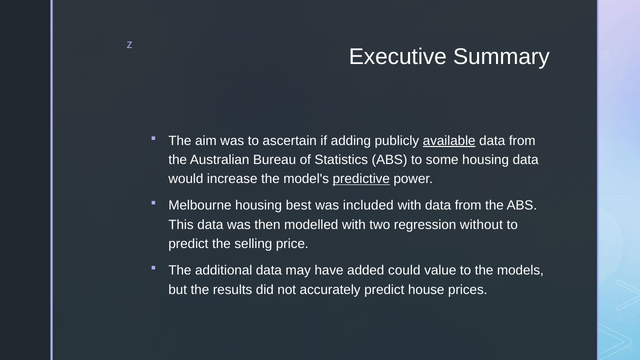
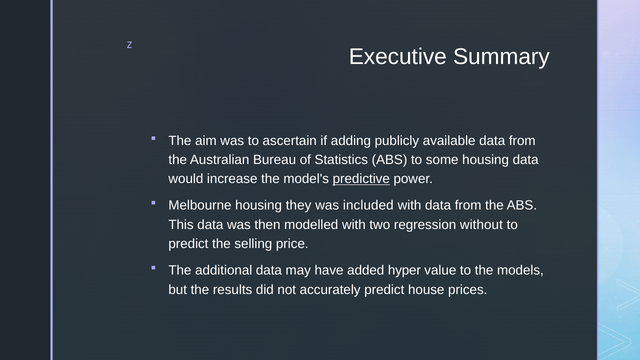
available underline: present -> none (449, 141)
best: best -> they (299, 206)
could: could -> hyper (404, 270)
